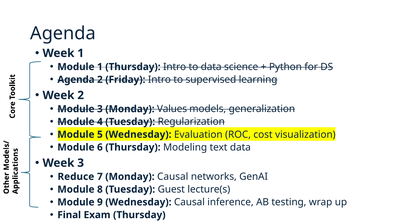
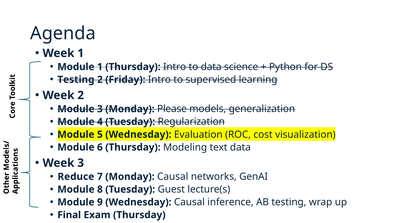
Agenda: Agenda -> Testing (76, 79)
Values: Values -> Please (172, 109)
